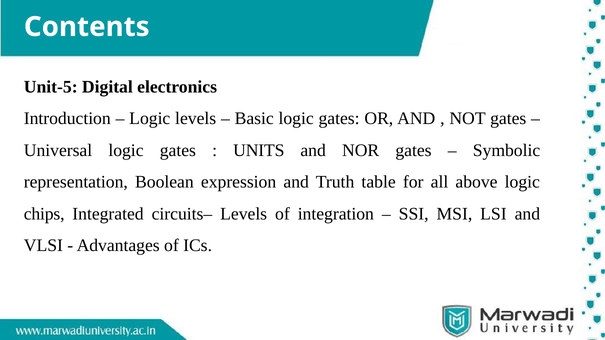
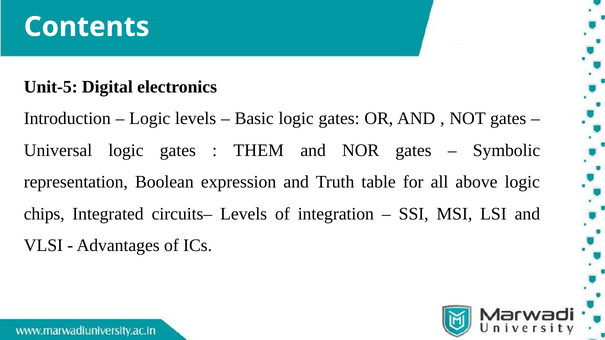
UNITS: UNITS -> THEM (259, 151)
